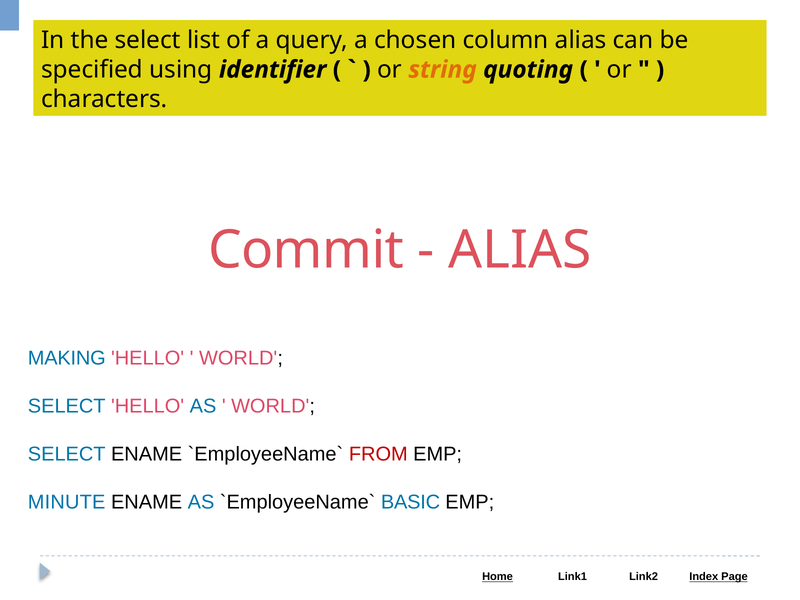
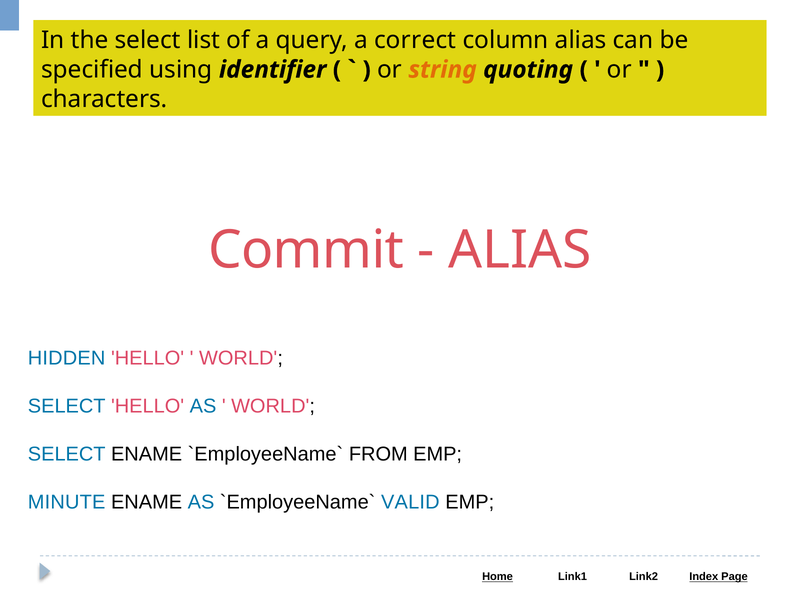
chosen: chosen -> correct (415, 40)
MAKING: MAKING -> HIDDEN (67, 358)
FROM colour: red -> black (378, 454)
BASIC: BASIC -> VALID (410, 502)
